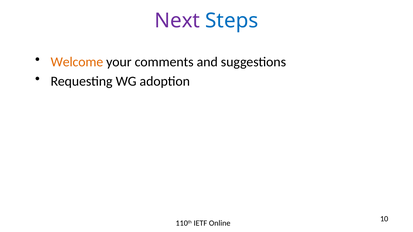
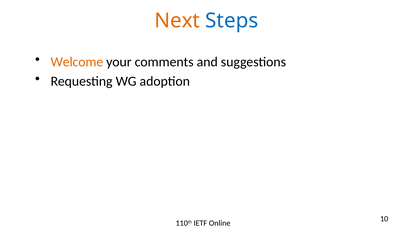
Next colour: purple -> orange (177, 21)
